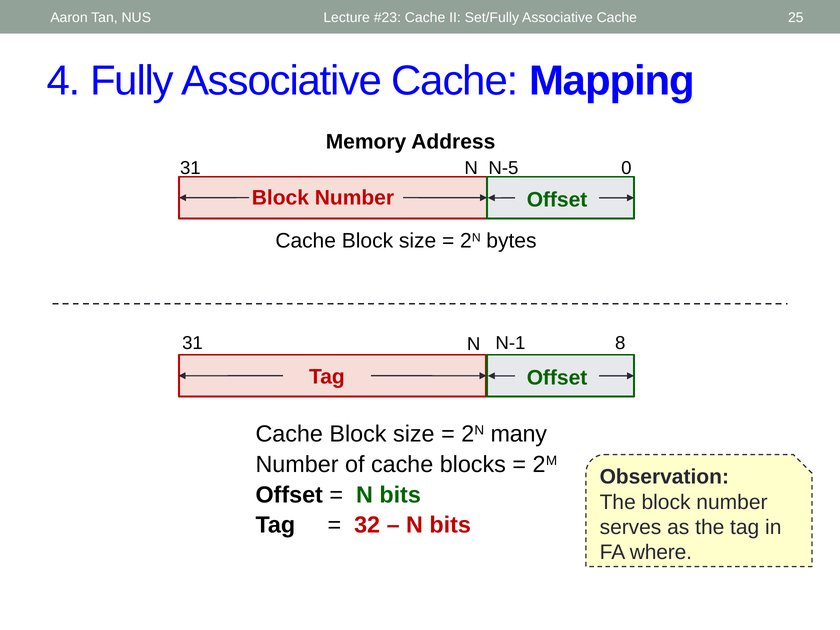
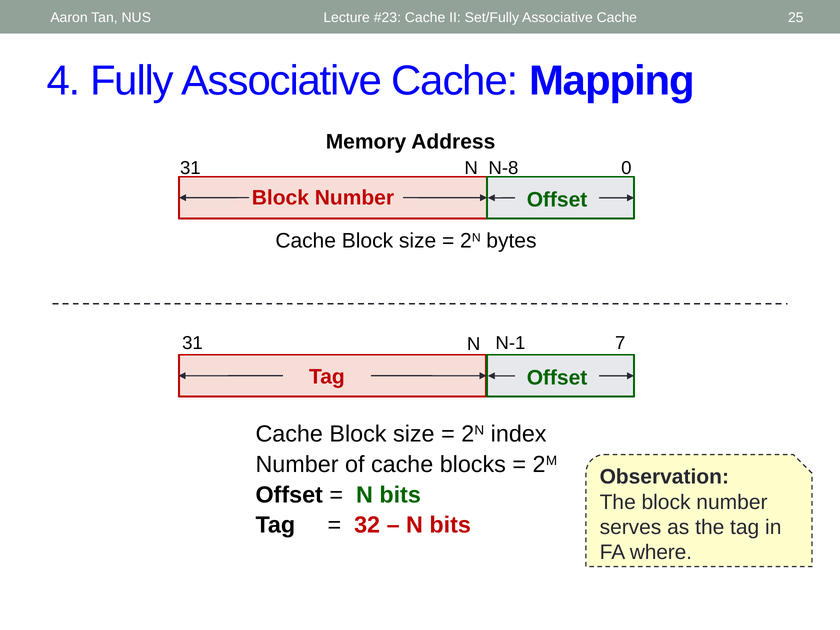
N-5: N-5 -> N-8 (503, 168)
8: 8 -> 7 (620, 343)
many: many -> index (519, 434)
